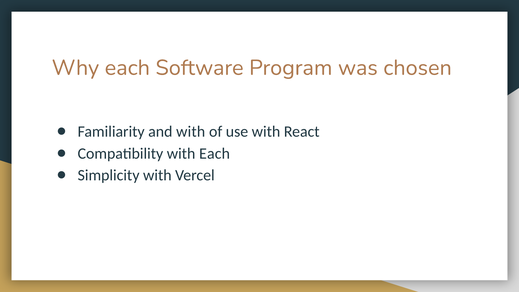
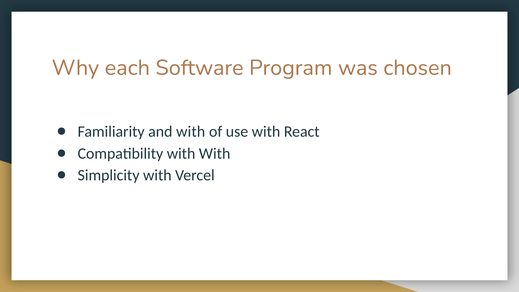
with Each: Each -> With (215, 153)
